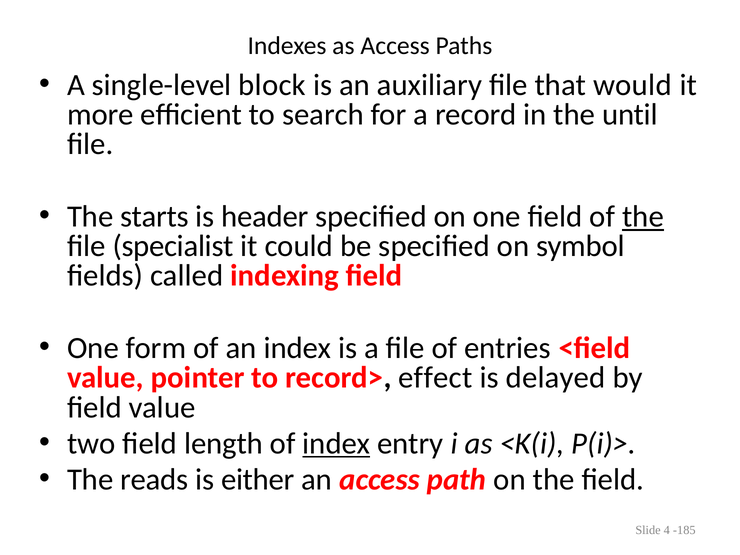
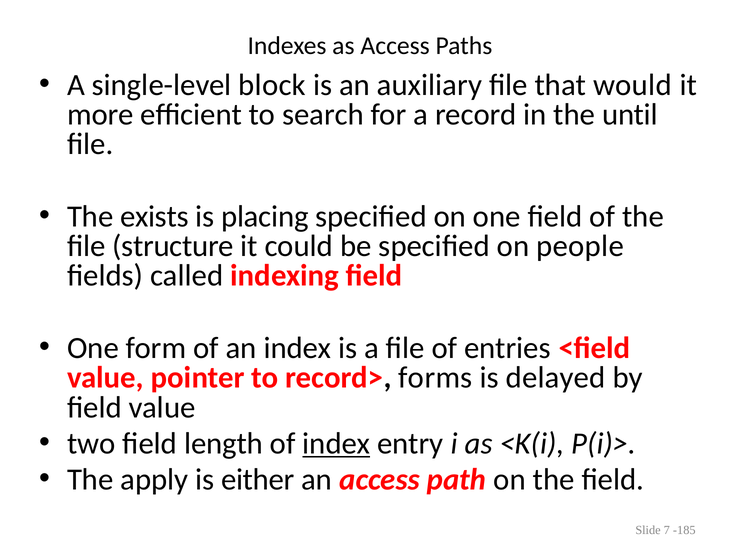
starts: starts -> exists (154, 217)
header: header -> placing (265, 217)
the underline: present -> none (643, 217)
specialist: specialist -> structure (173, 246)
symbol: symbol -> people (580, 246)
effect: effect -> forms (435, 378)
reads: reads -> apply (154, 480)
4: 4 -> 7 (667, 530)
